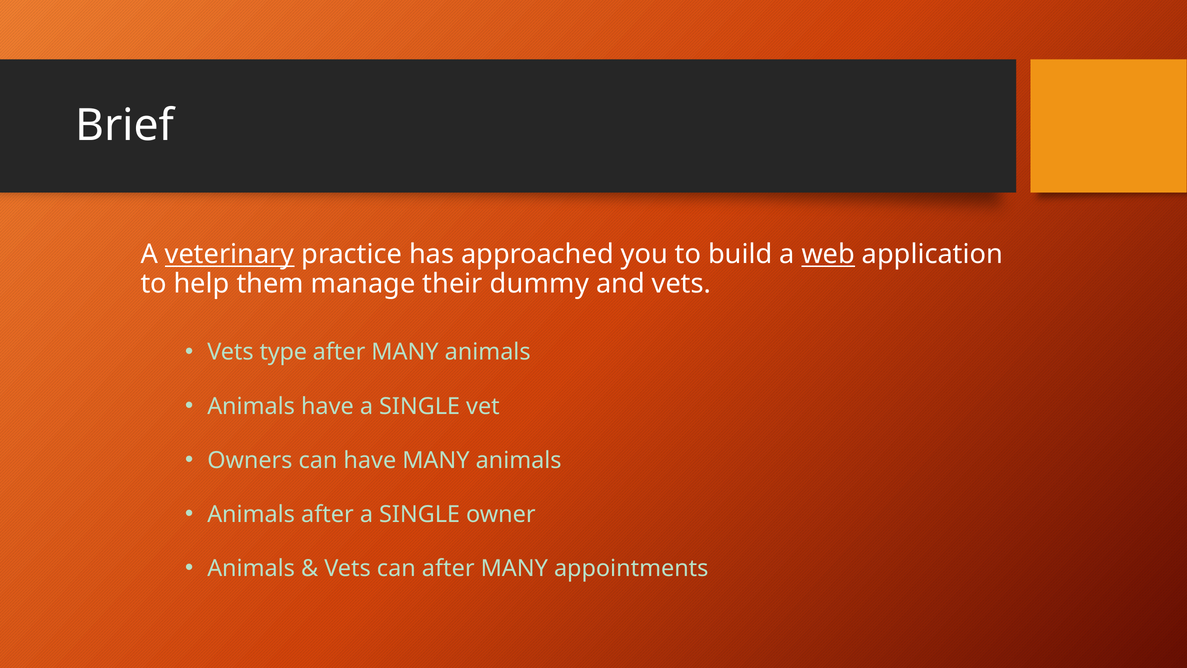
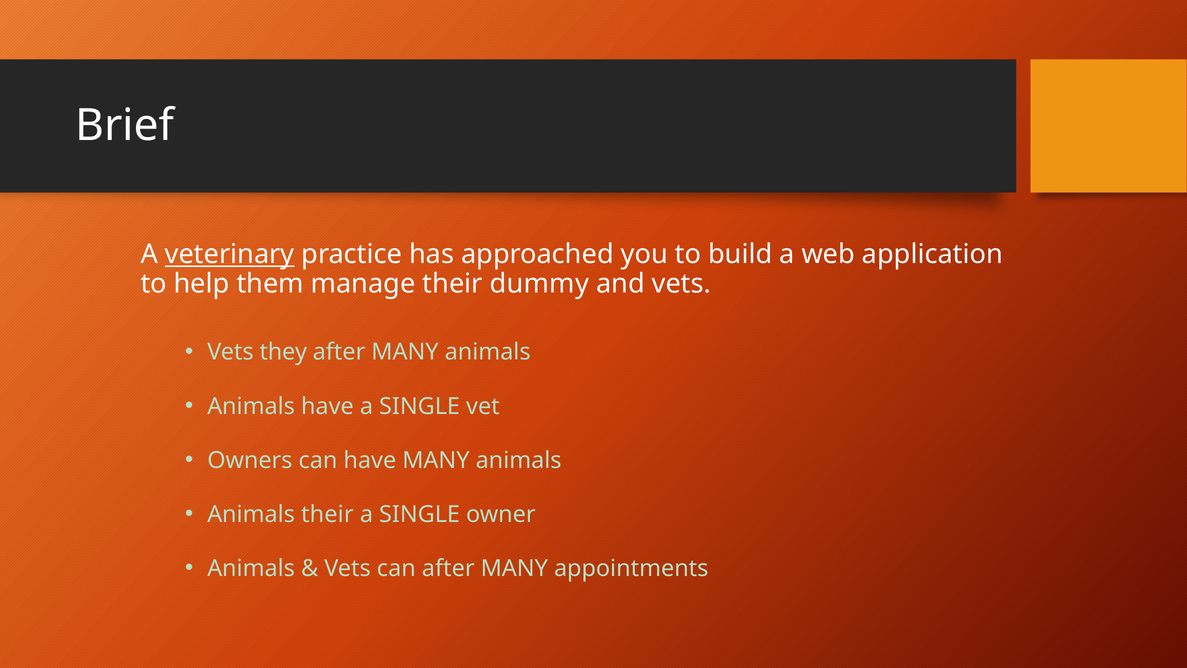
web underline: present -> none (828, 254)
type: type -> they (283, 352)
Animals after: after -> their (327, 514)
